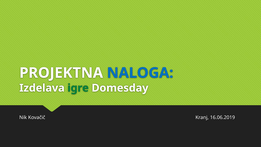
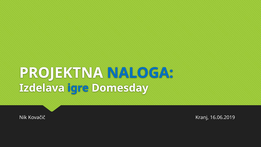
igre colour: green -> blue (78, 88)
